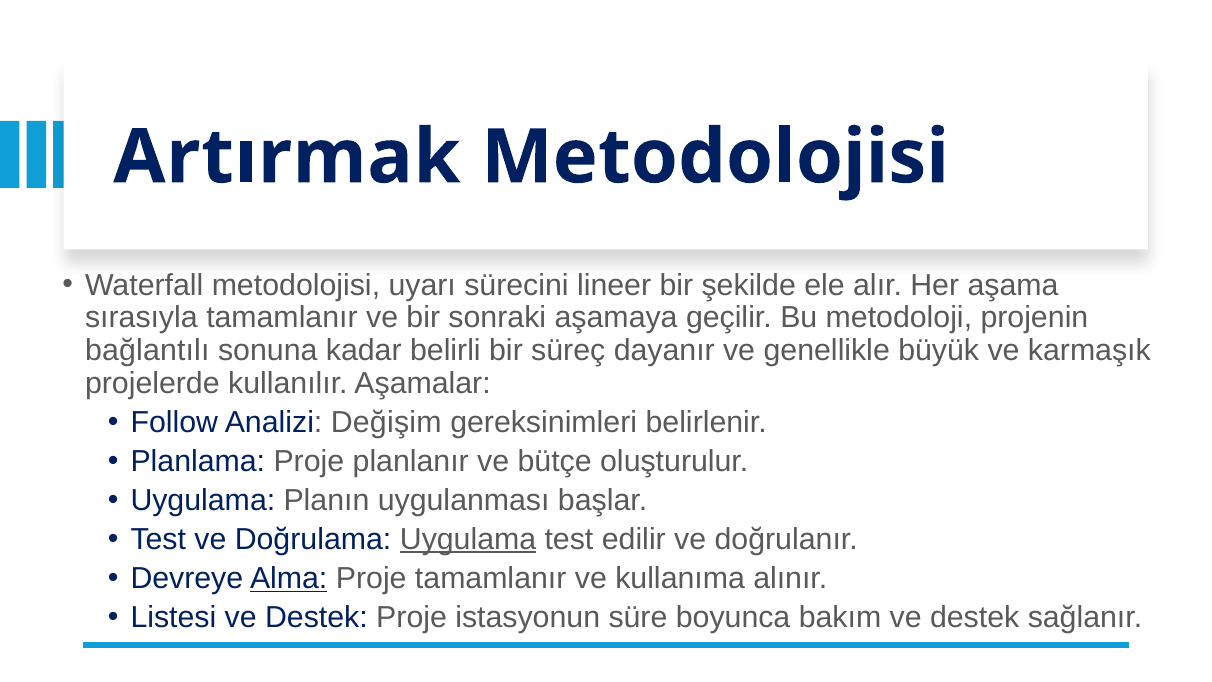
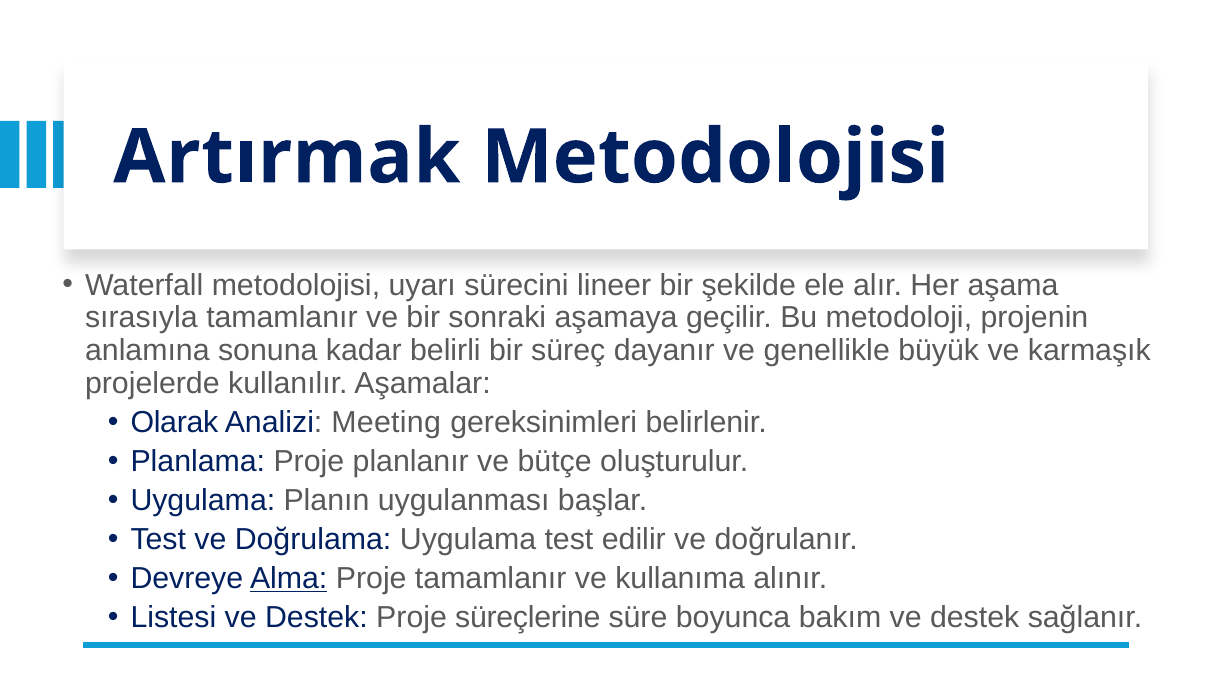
bağlantılı: bağlantılı -> anlamına (147, 350)
Follow: Follow -> Olarak (174, 422)
Değişim: Değişim -> Meeting (386, 422)
Uygulama underline: present -> none (468, 539)
istasyonun: istasyonun -> süreçlerine (528, 617)
